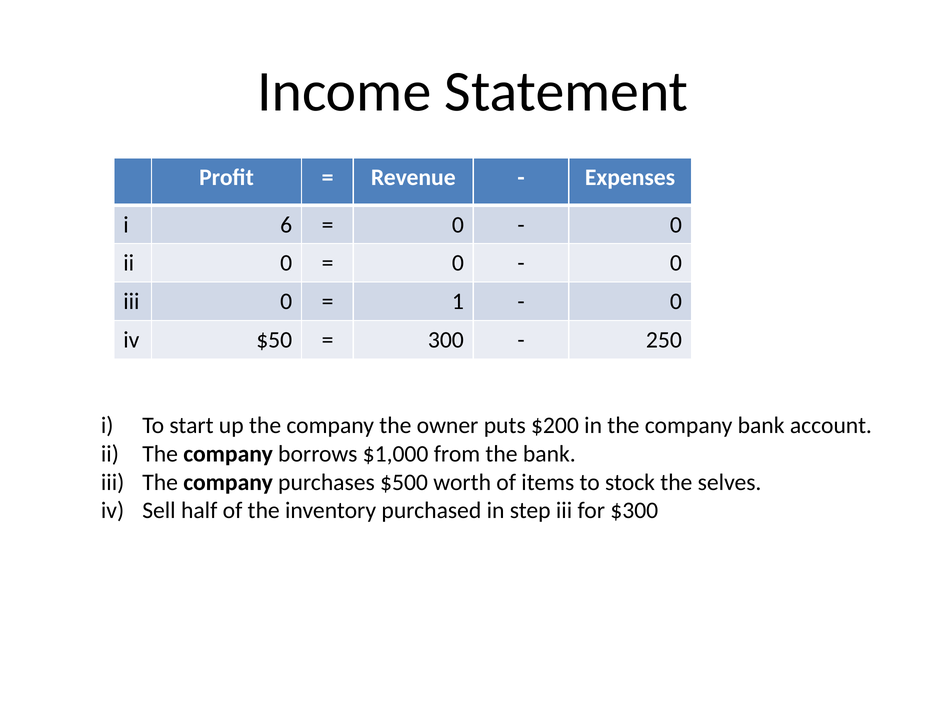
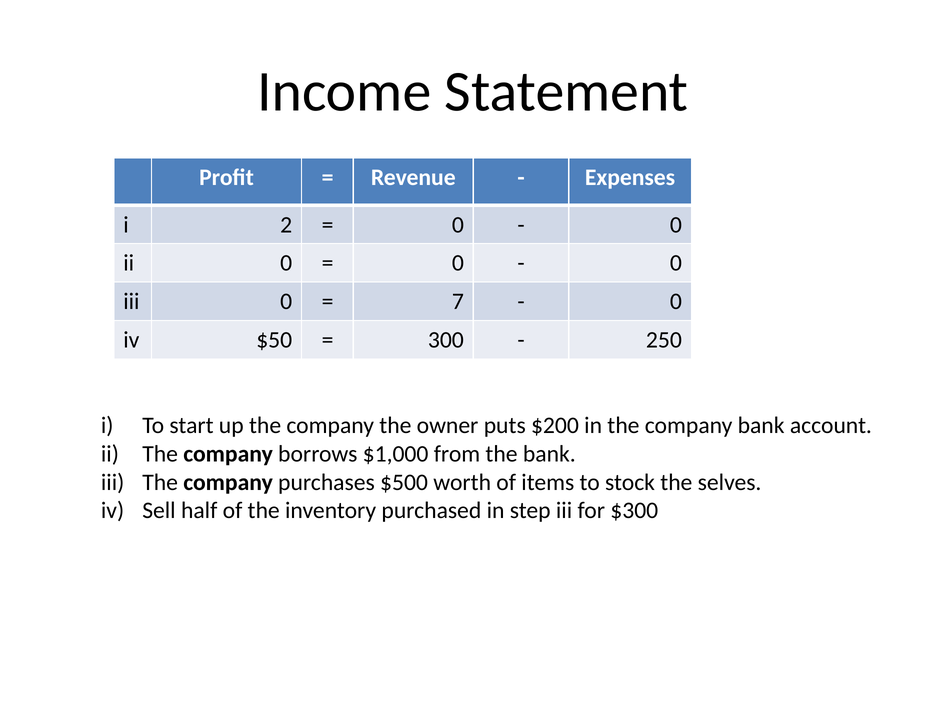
6: 6 -> 2 (286, 225)
1: 1 -> 7 (458, 301)
